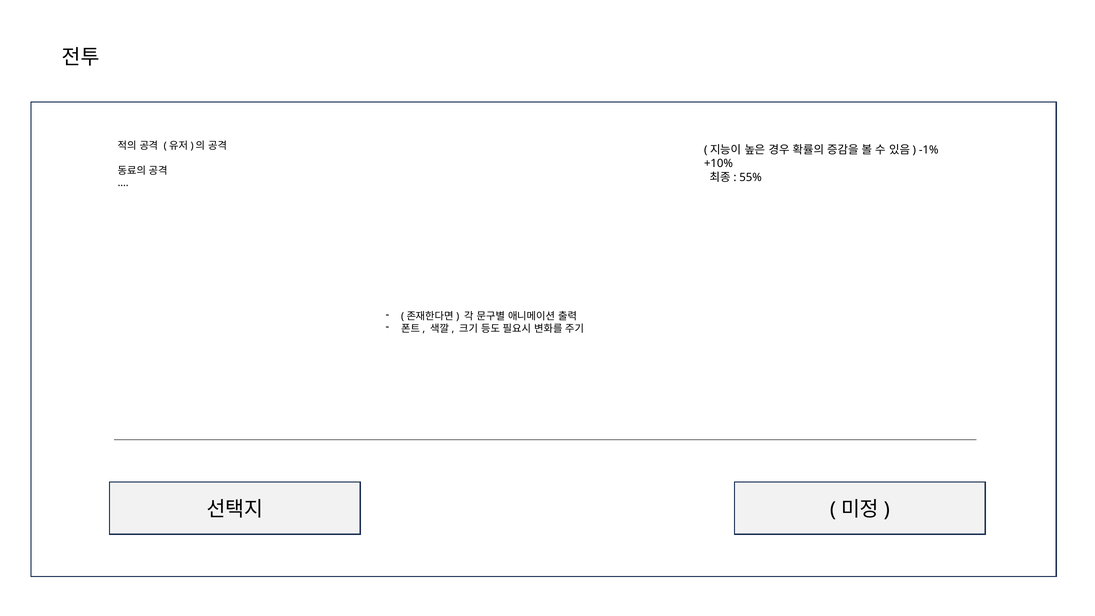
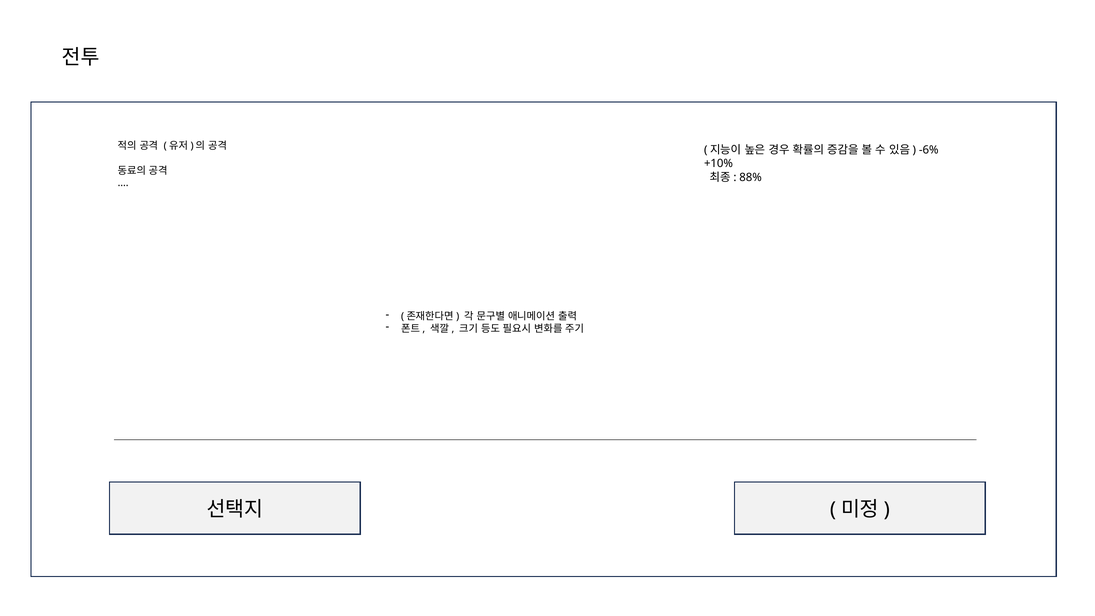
-1%: -1% -> -6% (929, 150)
55%: 55% -> 88% (751, 177)
